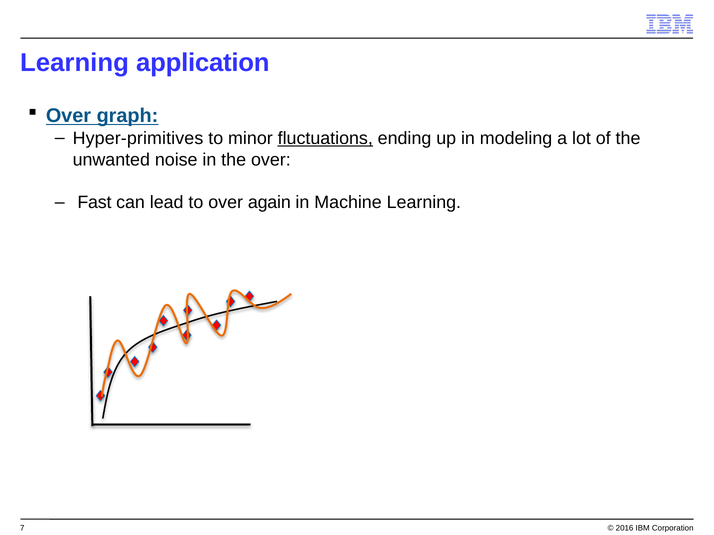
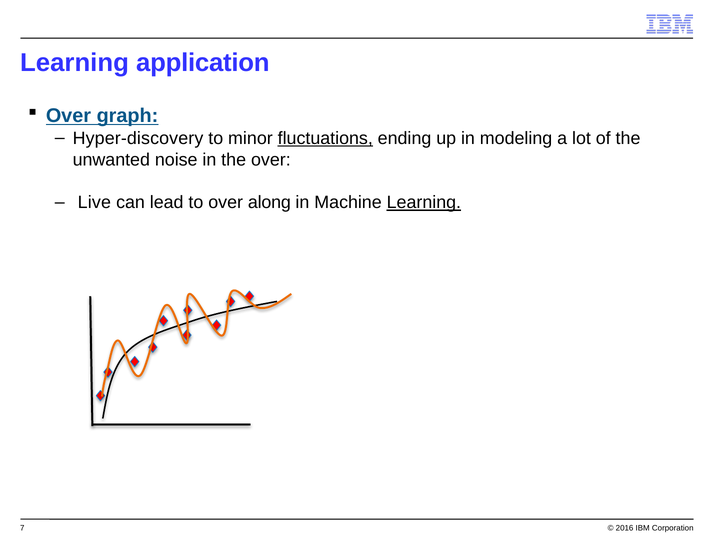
Hyper-primitives: Hyper-primitives -> Hyper-discovery (138, 139)
Fast: Fast -> Live (94, 203)
again: again -> along (269, 203)
Learning underline: none -> present (424, 203)
